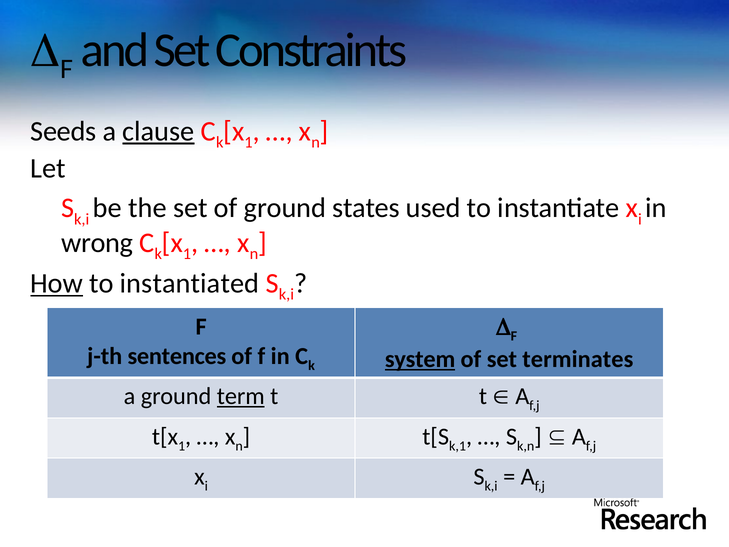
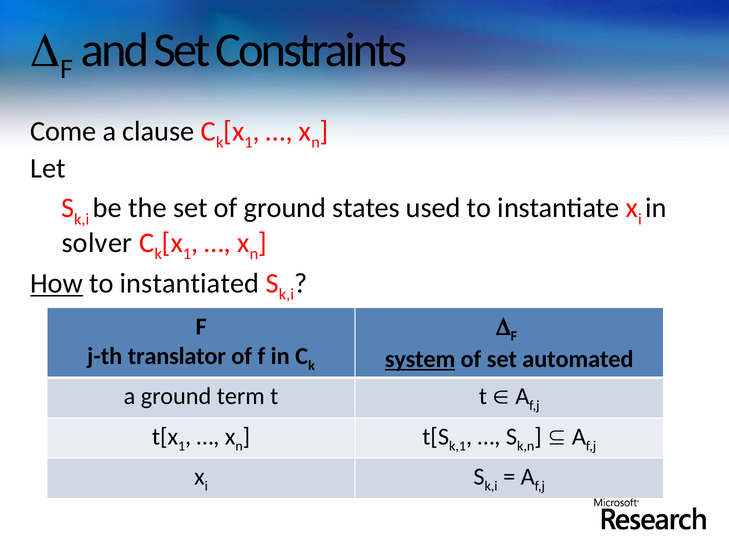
Seeds: Seeds -> Come (63, 131)
clause underline: present -> none (158, 131)
wrong: wrong -> solver (97, 243)
sentences: sentences -> translator (177, 356)
terminates: terminates -> automated (578, 359)
term underline: present -> none (241, 396)
